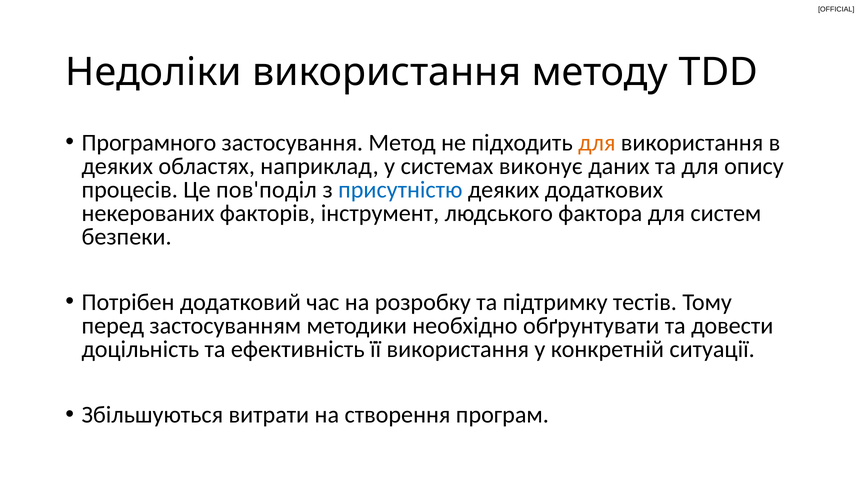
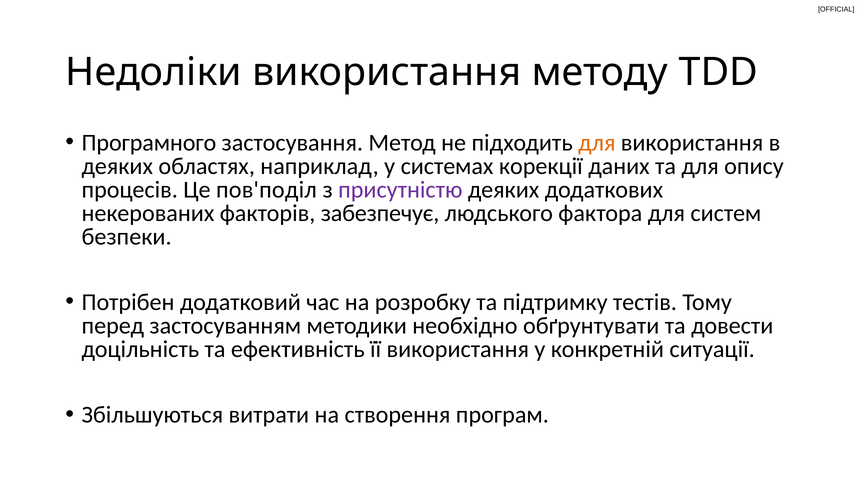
виконує: виконує -> корекції (541, 166)
присутністю colour: blue -> purple (400, 190)
інструмент: інструмент -> забезпечує (380, 213)
